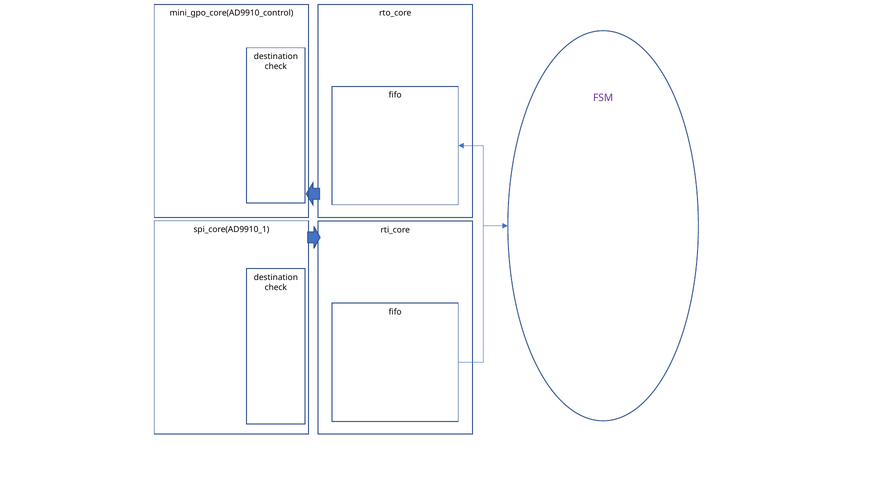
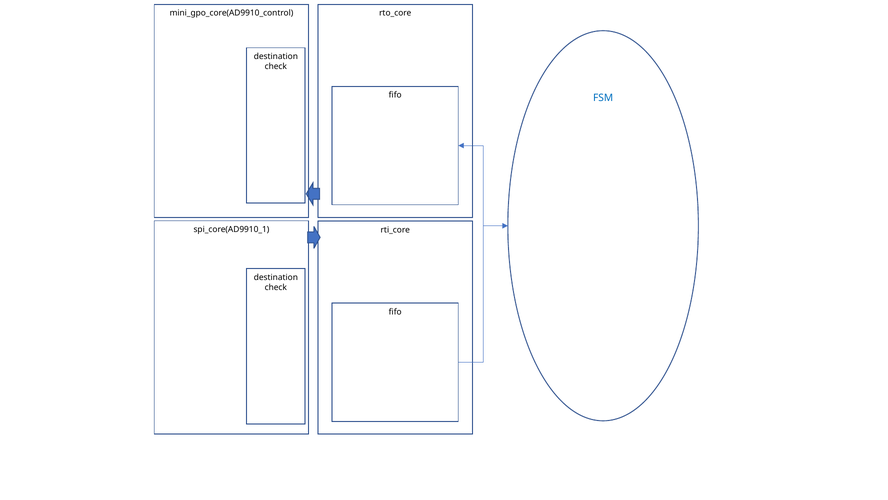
FSM colour: purple -> blue (603, 98)
